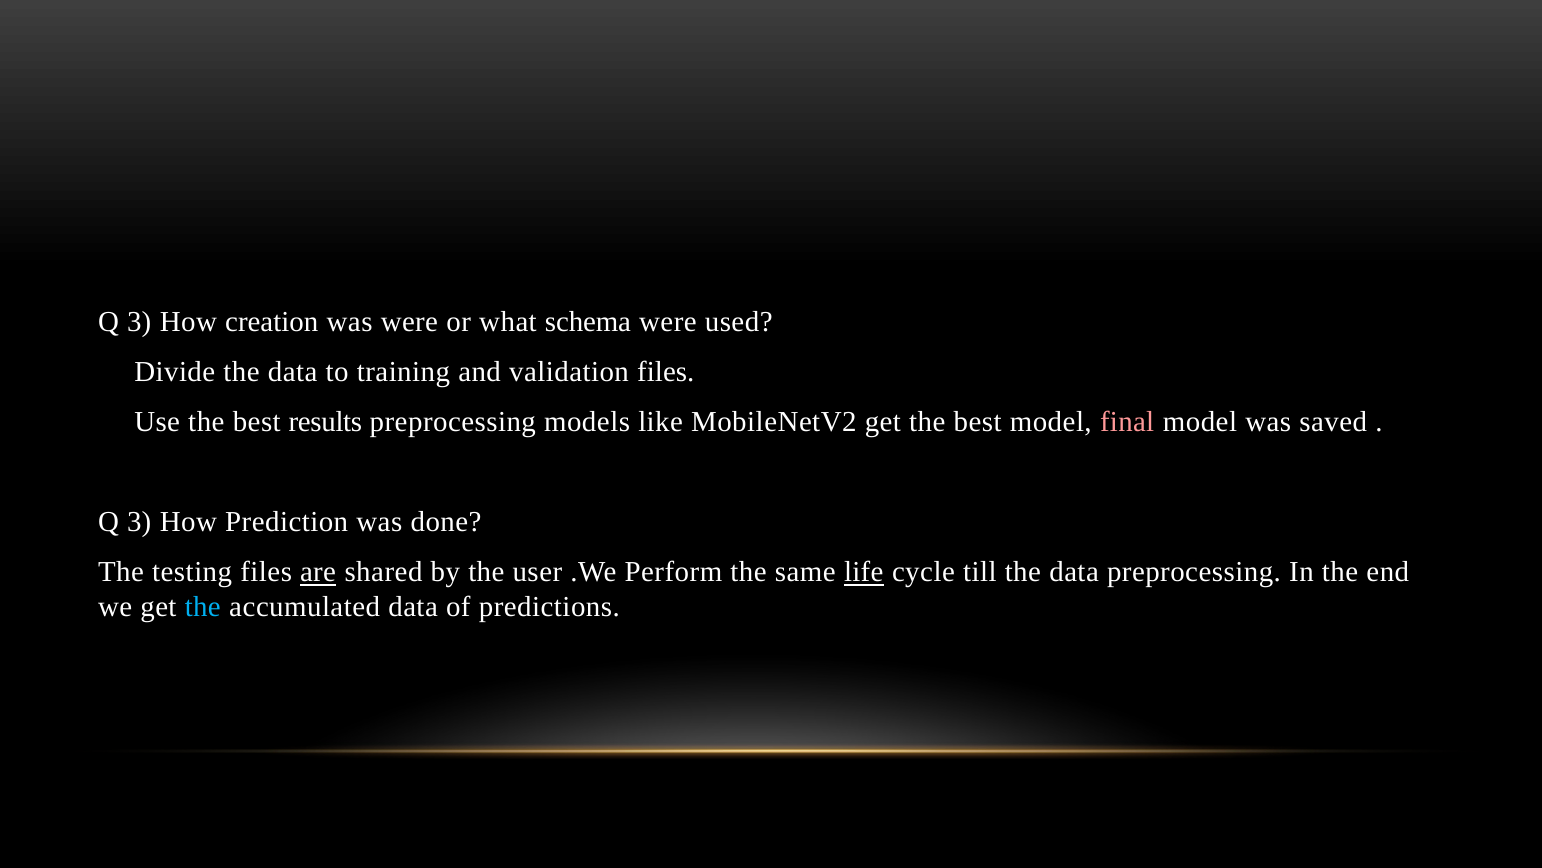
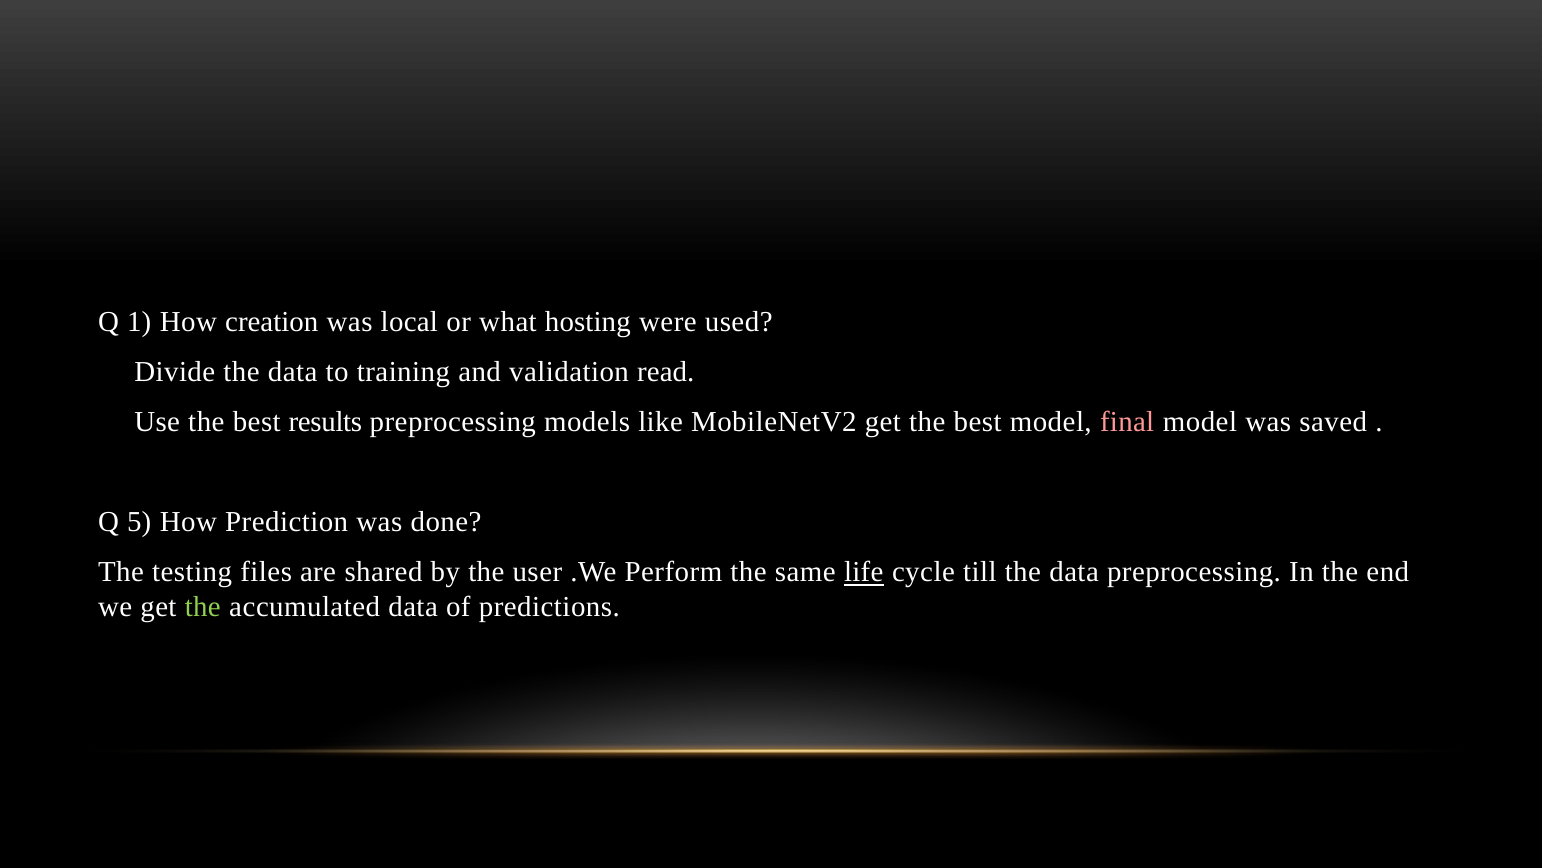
3: 3 -> 1 (139, 321)
was were: were -> local (409, 321)
schema: schema -> hosting (588, 321)
validation files: files -> read (666, 371)
3: 3 -> 5 (139, 522)
are underline: present -> none (318, 572)
the colour: light blue -> light green (203, 607)
